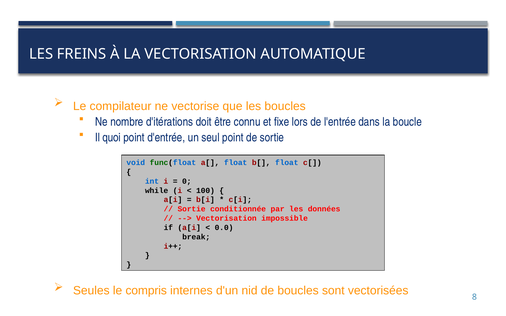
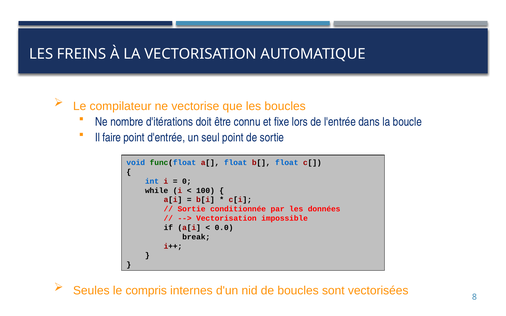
quoi: quoi -> faire (112, 138)
